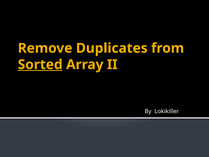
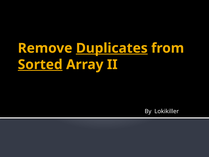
Duplicates underline: none -> present (112, 48)
